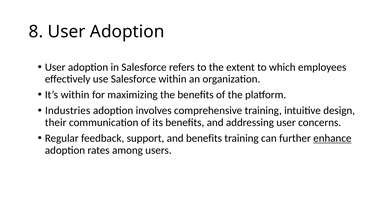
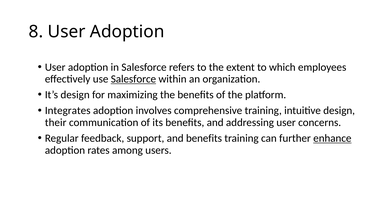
Salesforce underline: none -> present (133, 79)
It’s within: within -> design (75, 95)
Industries: Industries -> Integrates (68, 111)
